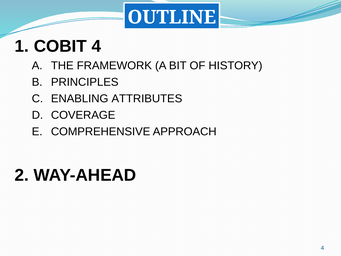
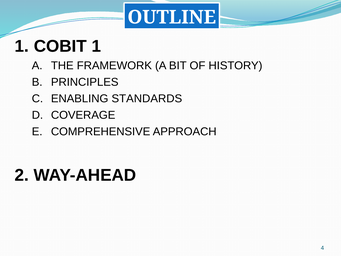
COBIT 4: 4 -> 1 (96, 46)
ATTRIBUTES: ATTRIBUTES -> STANDARDS (147, 99)
